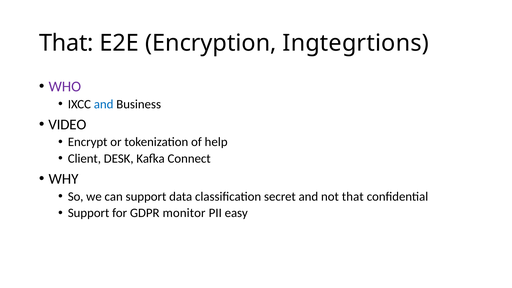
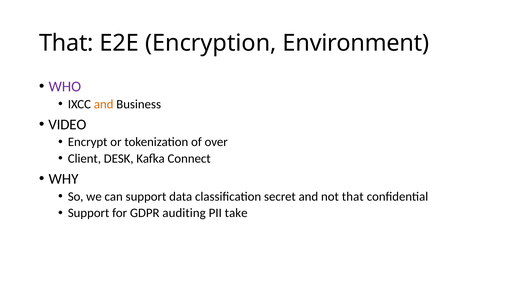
Ingtegrtions: Ingtegrtions -> Environment (356, 43)
and colour: blue -> orange (104, 104)
help: help -> over (216, 142)
monitor: monitor -> auditing (184, 213)
easy: easy -> take (236, 213)
